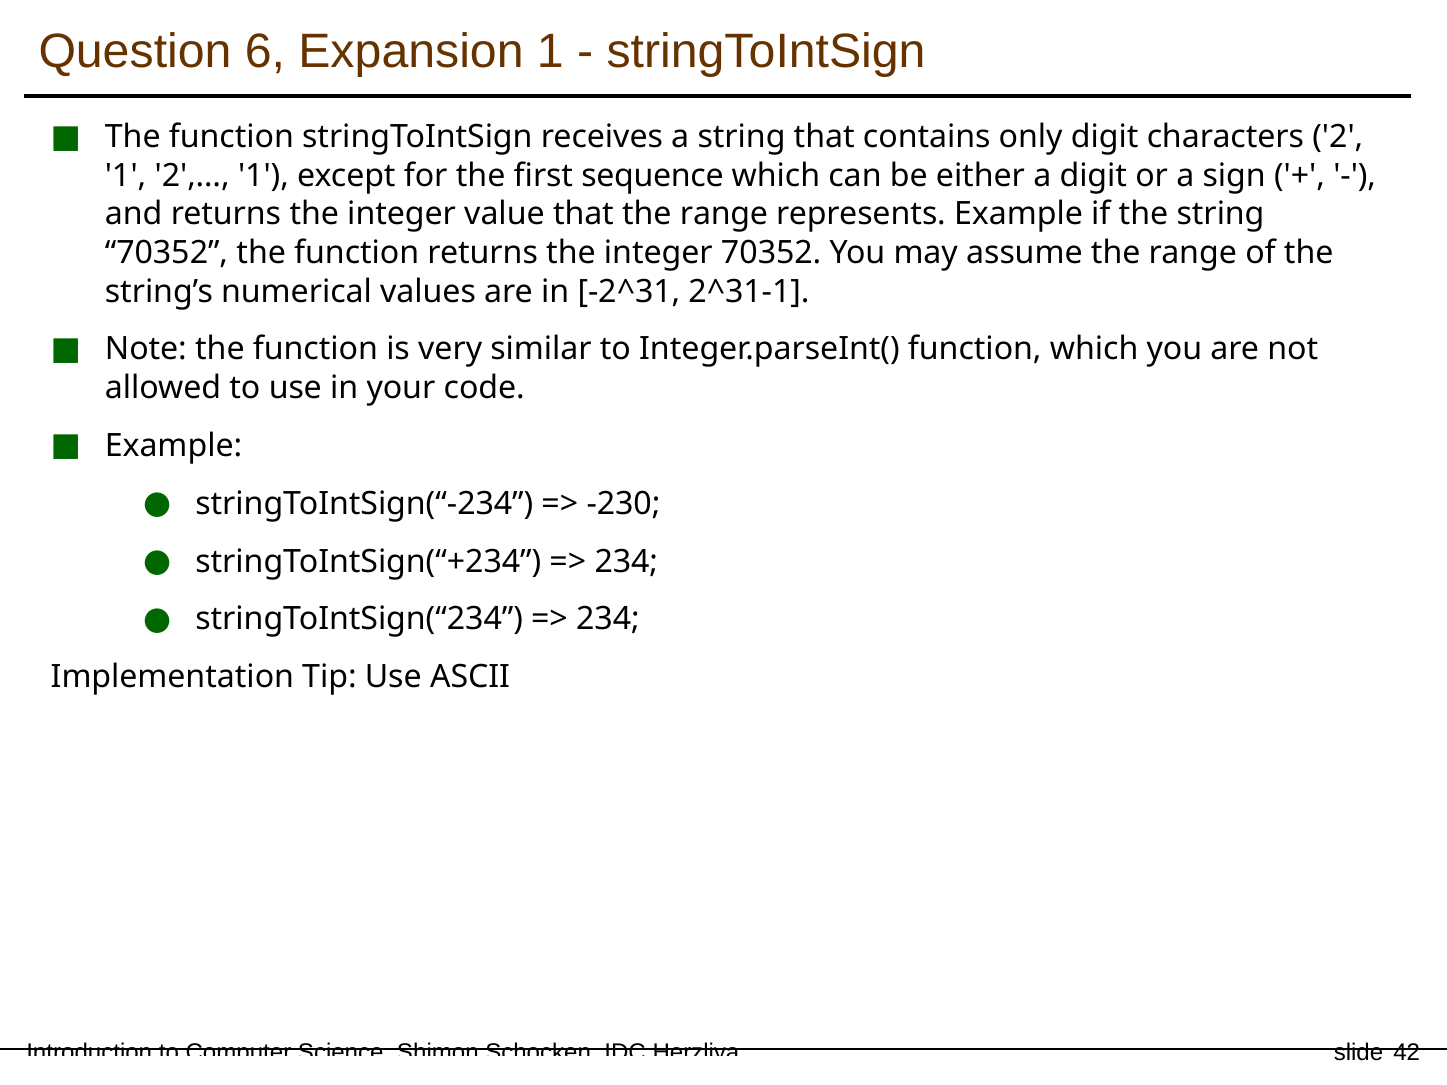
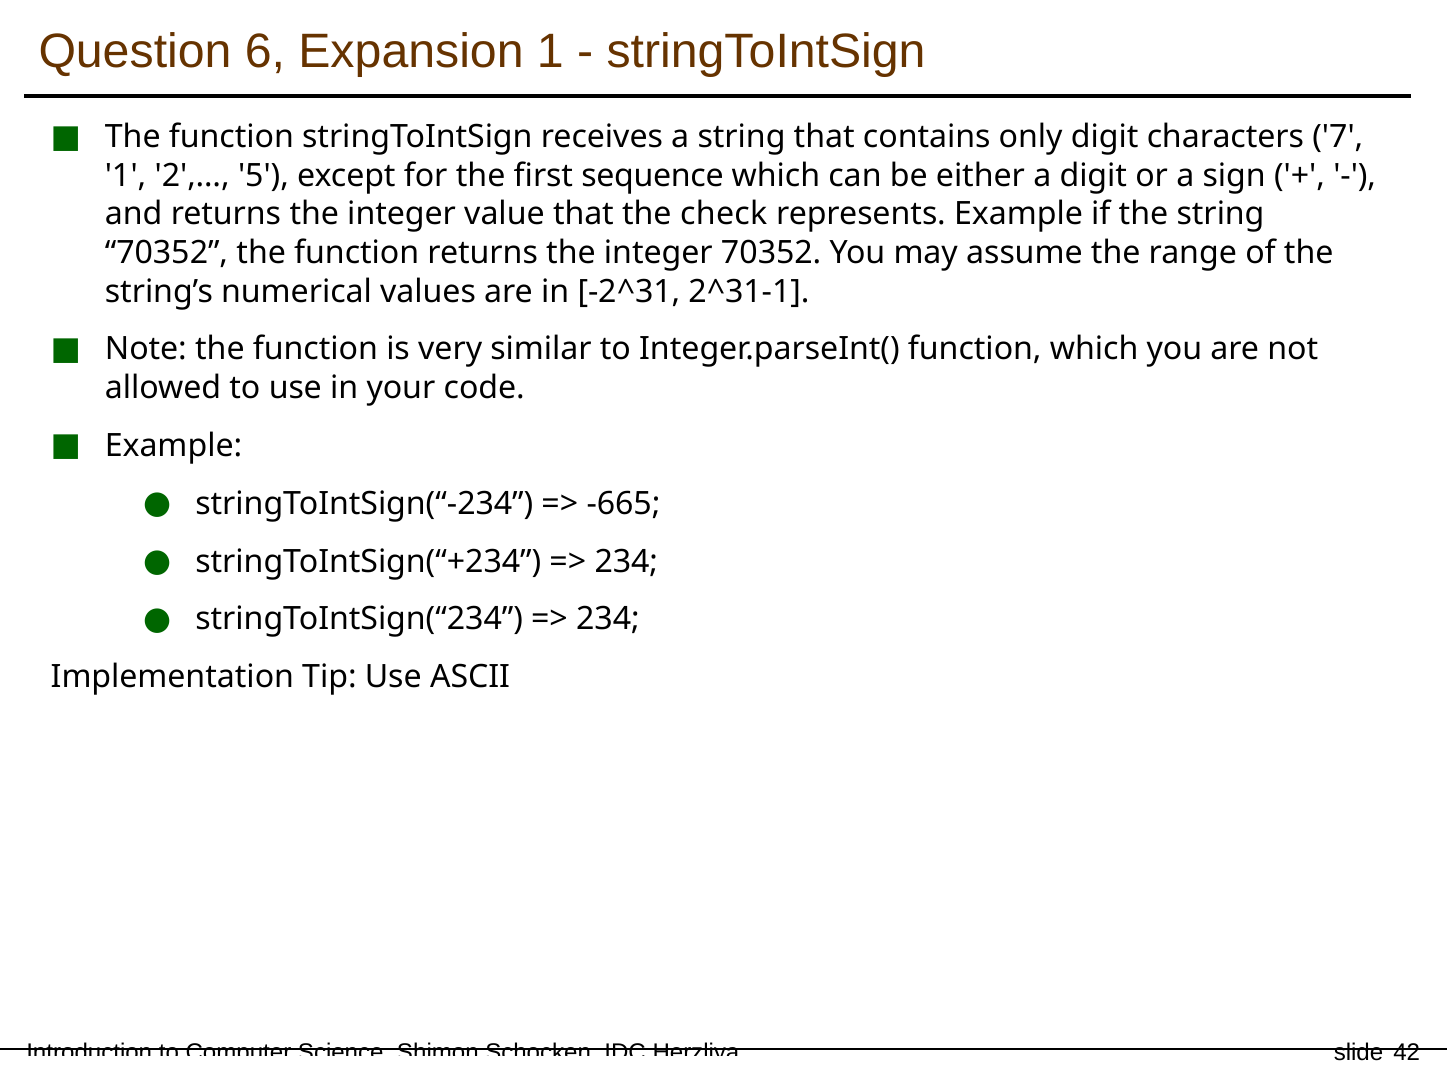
2: 2 -> 7 (1338, 137)
2',… 1: 1 -> 5 (263, 176)
that the range: range -> check (724, 214)
-230: -230 -> -665 (623, 504)
